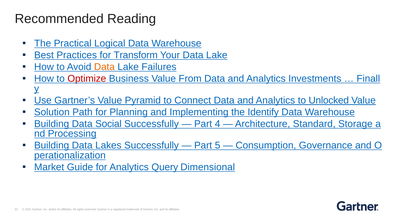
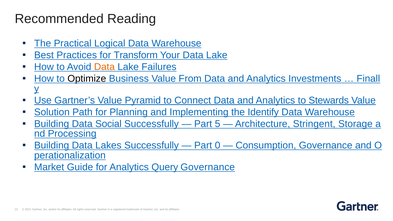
Optimize colour: red -> black (87, 79)
Unlocked: Unlocked -> Stewards (329, 100)
4: 4 -> 5 (218, 124)
Standard: Standard -> Stringent (314, 124)
5: 5 -> 0 (218, 146)
Query Dimensional: Dimensional -> Governance (208, 167)
